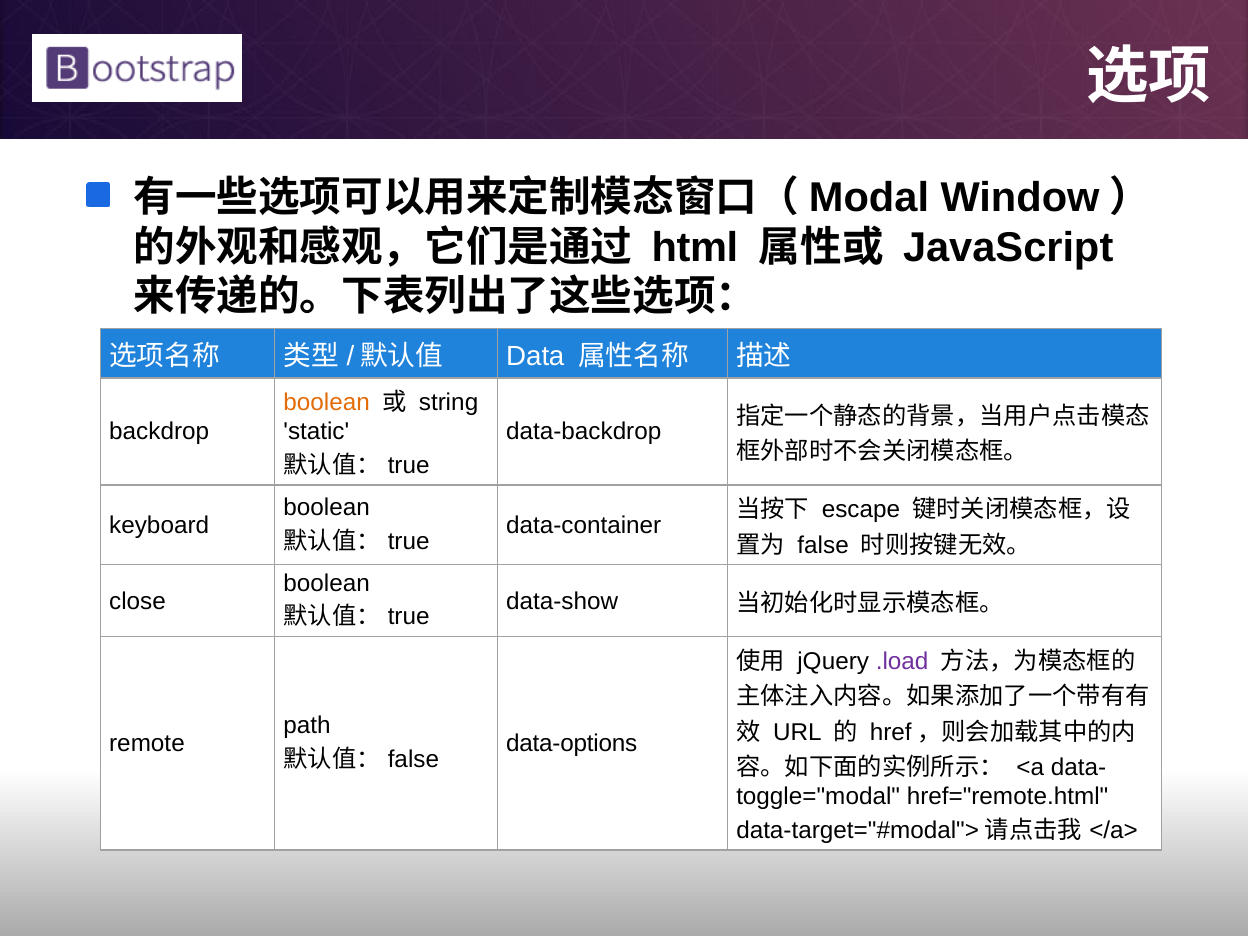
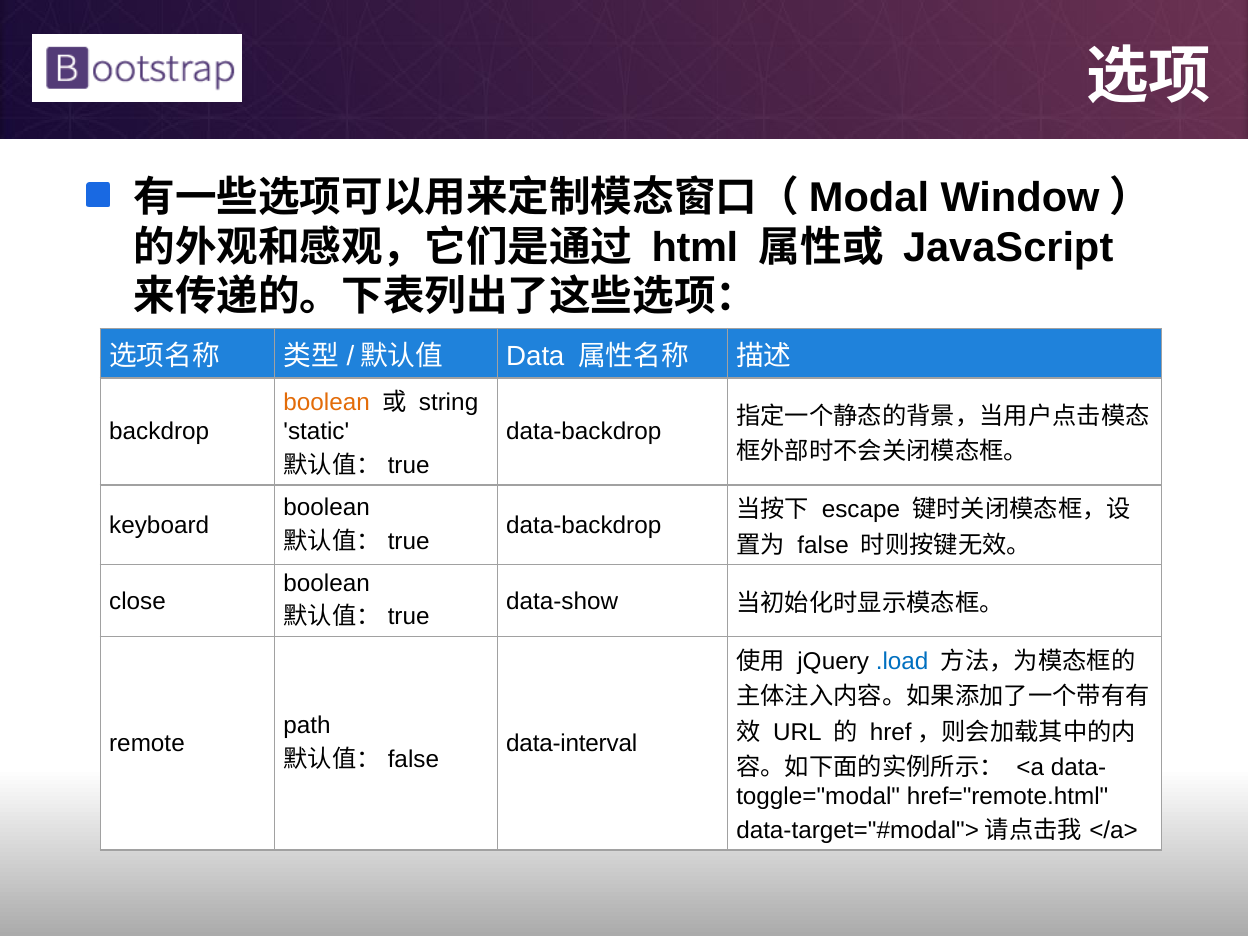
data-container: data-container -> data-backdrop (584, 525)
.load colour: purple -> blue (902, 661)
data-options: data-options -> data-interval (572, 744)
